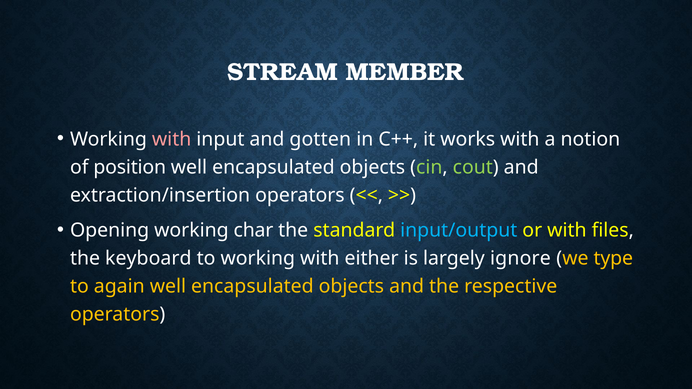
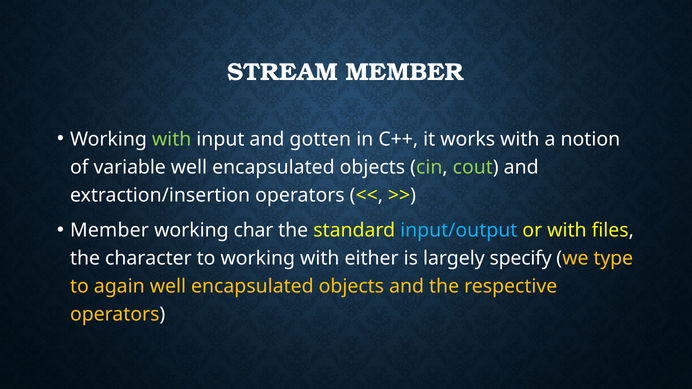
with colour: pink -> light green (172, 139)
position: position -> variable (130, 167)
Opening: Opening -> Member (109, 231)
keyboard: keyboard -> character (148, 259)
ignore: ignore -> specify (521, 259)
